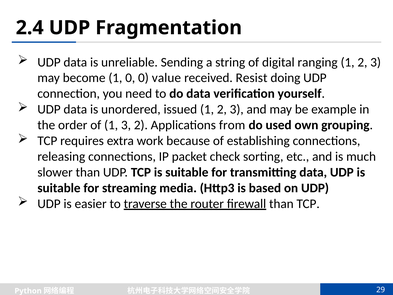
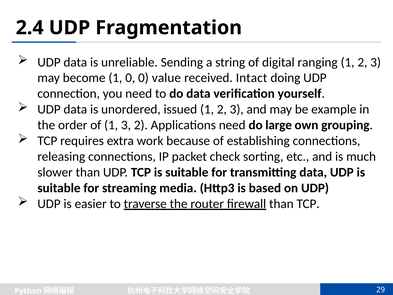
Resist: Resist -> Intact (252, 78)
Applications from: from -> need (232, 125)
used: used -> large (279, 125)
